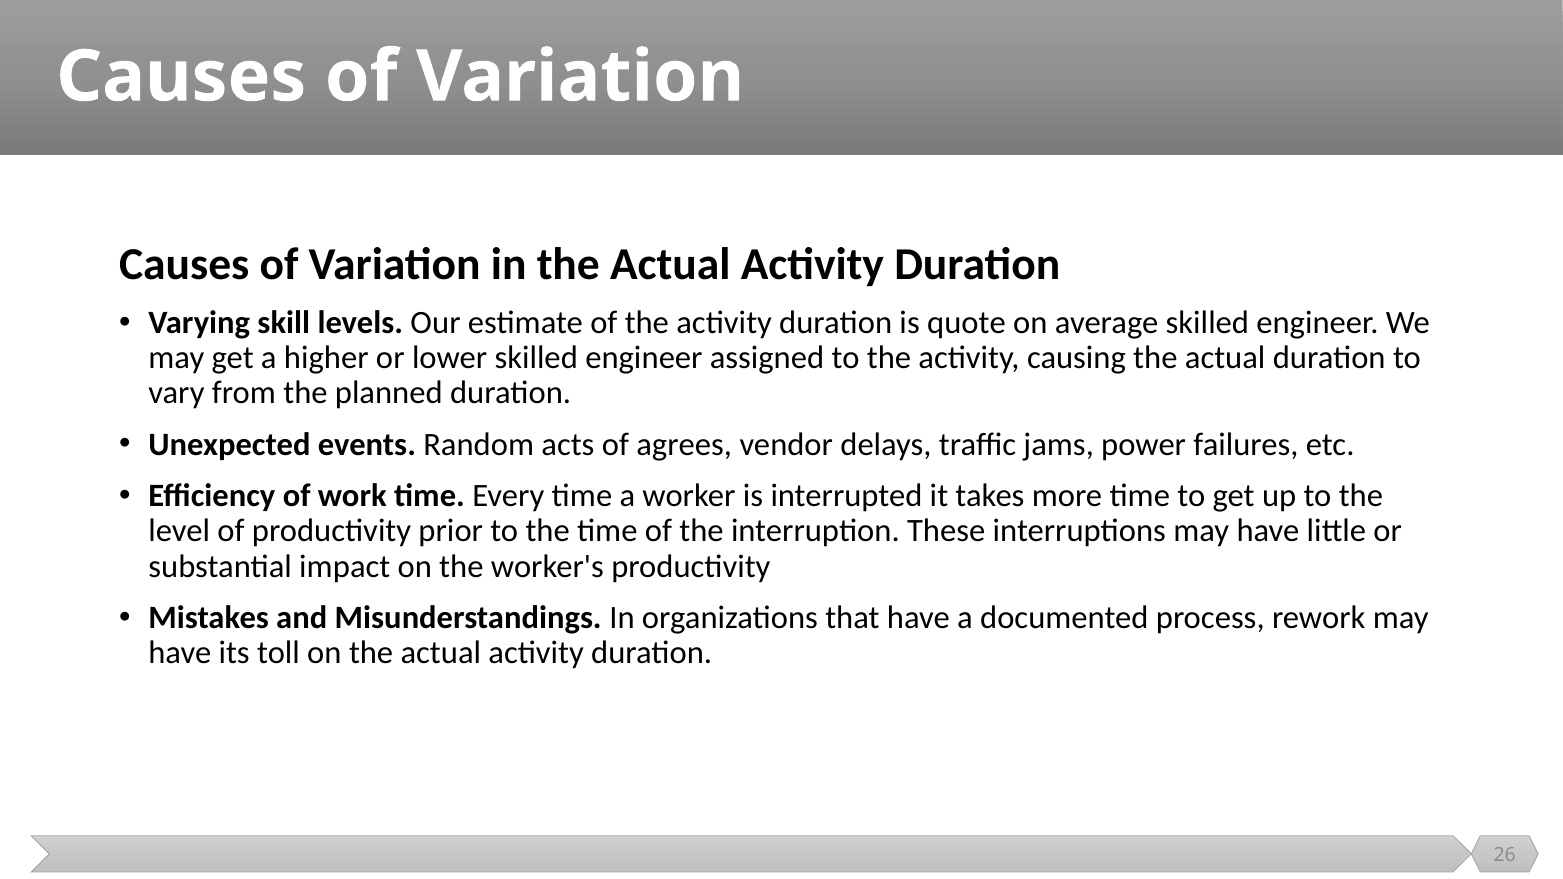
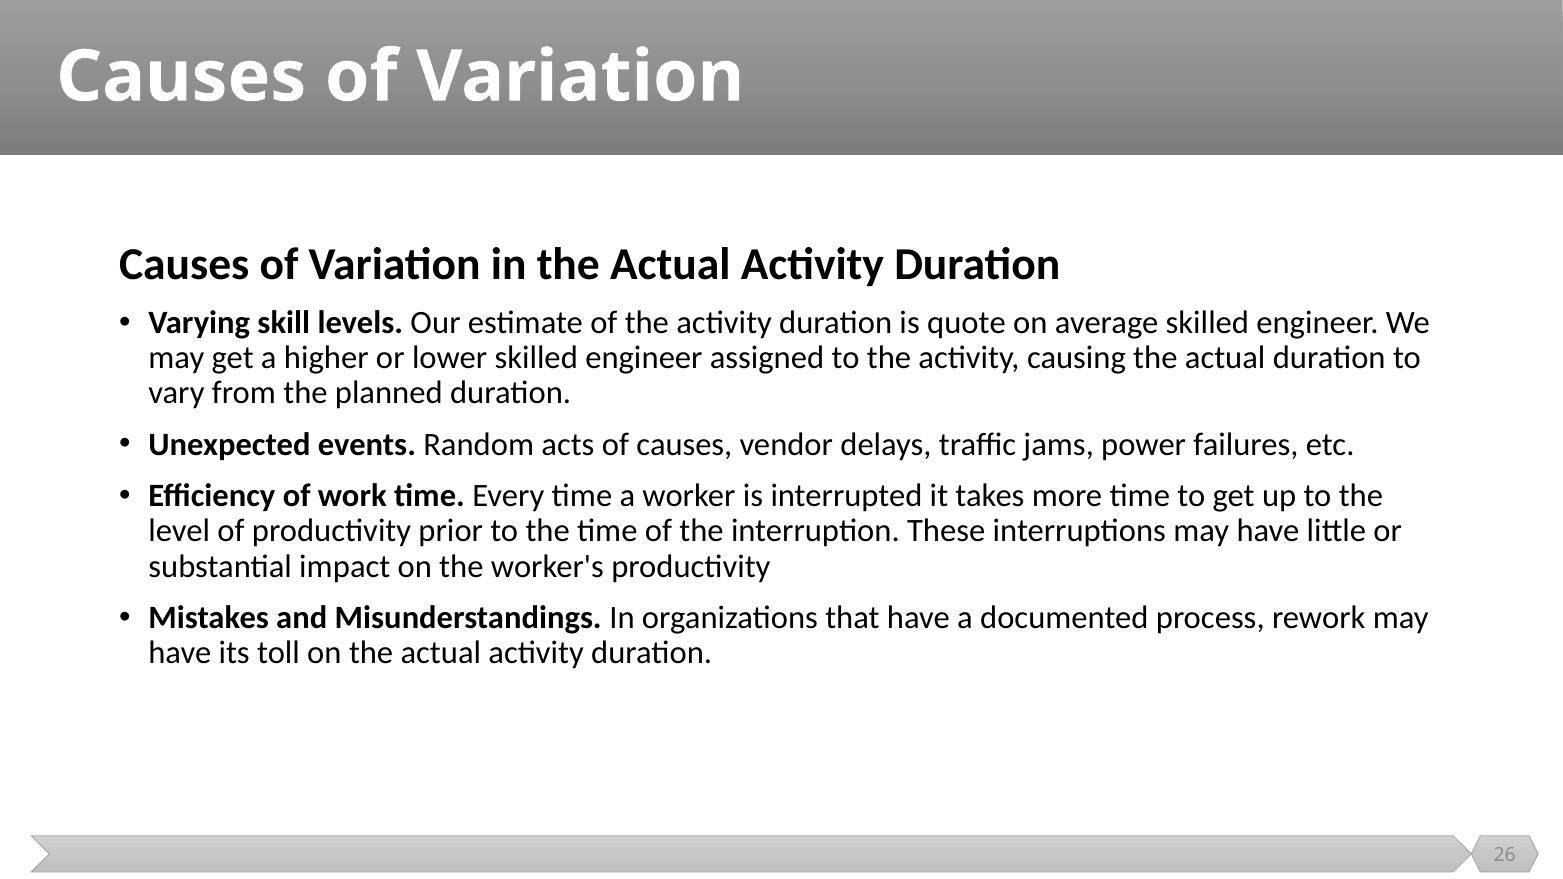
of agrees: agrees -> causes (684, 445)
